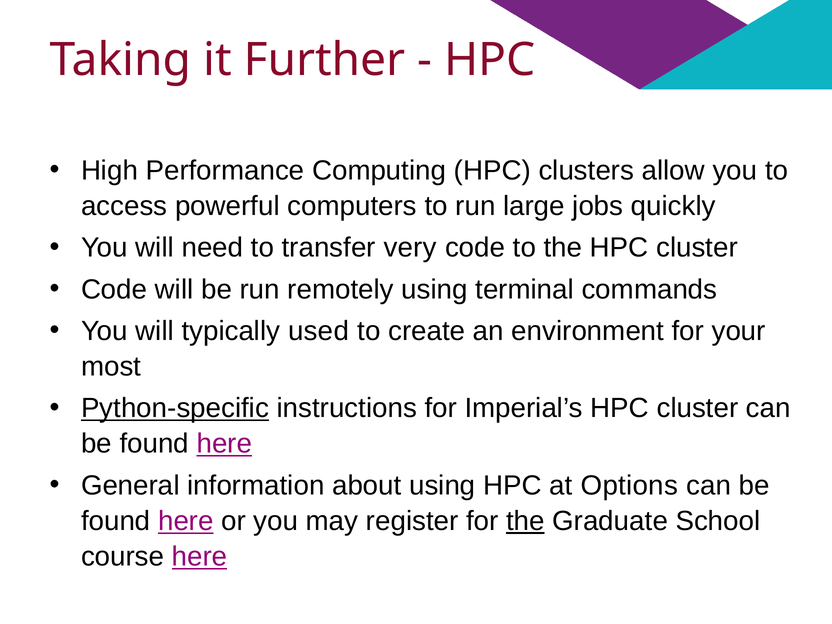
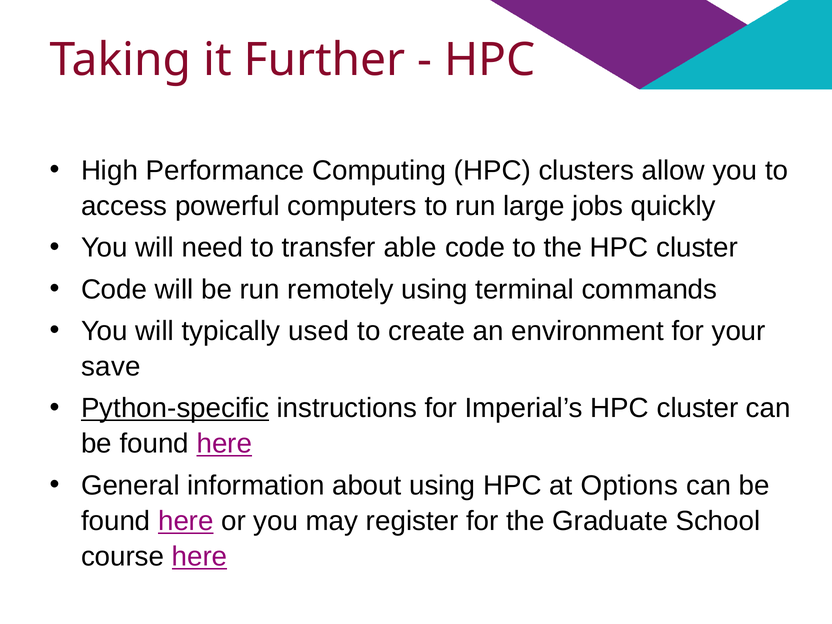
very: very -> able (410, 248)
most: most -> save (111, 367)
the underline: present -> none (525, 521)
